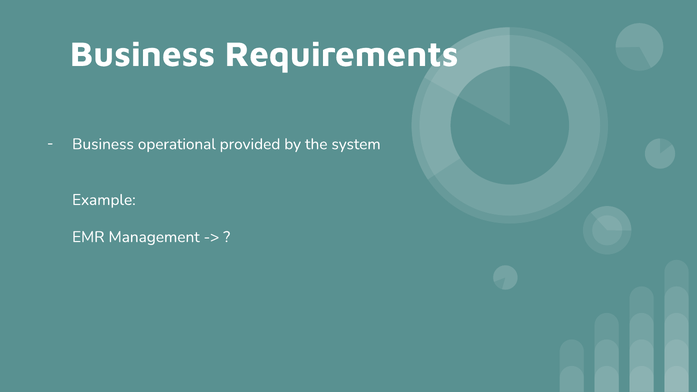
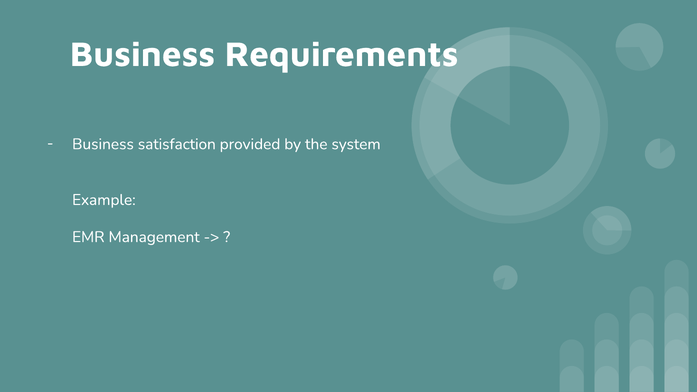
operational: operational -> satisfaction (177, 144)
